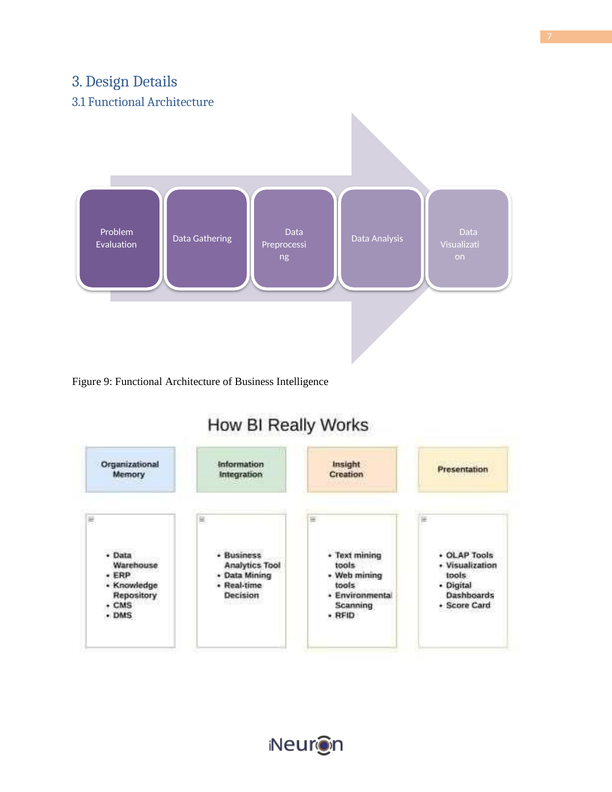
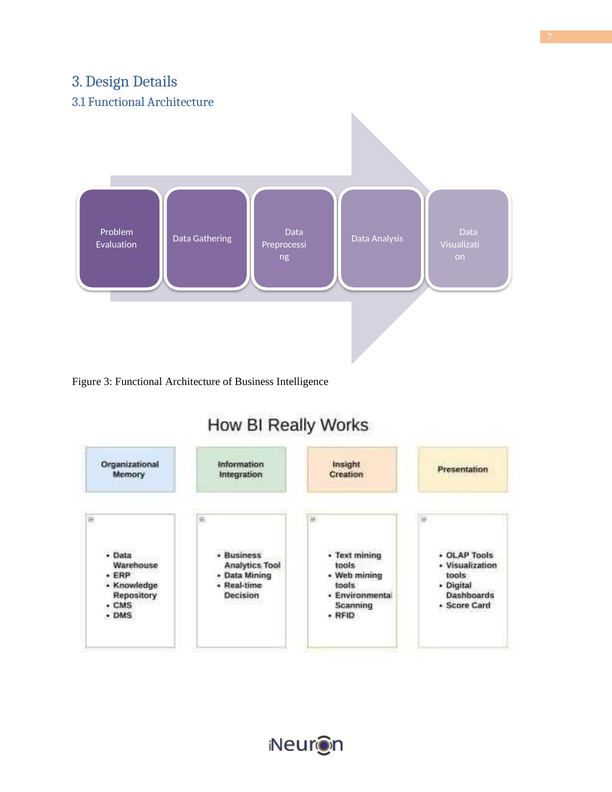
Figure 9: 9 -> 3 (108, 382)
